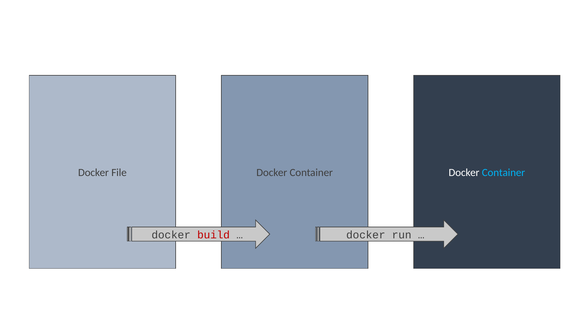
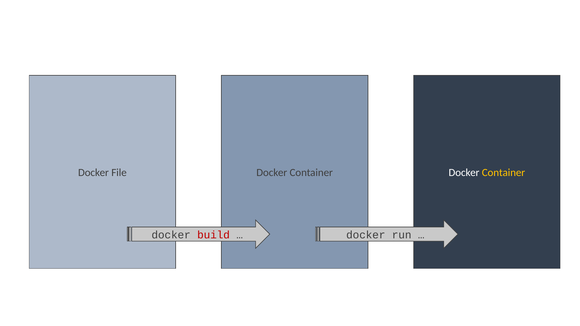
Container colour: light blue -> yellow (504, 173)
